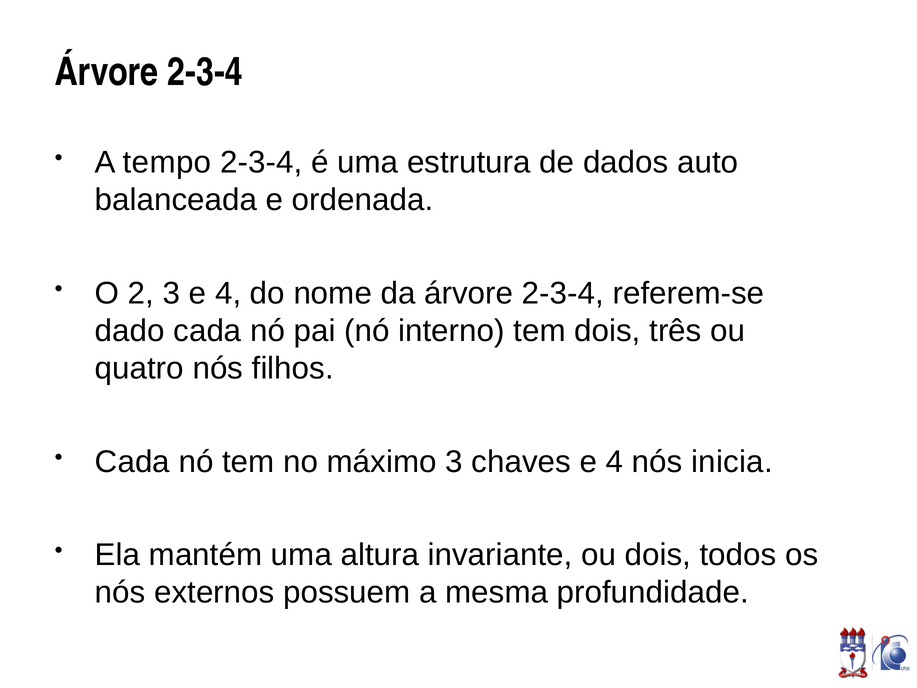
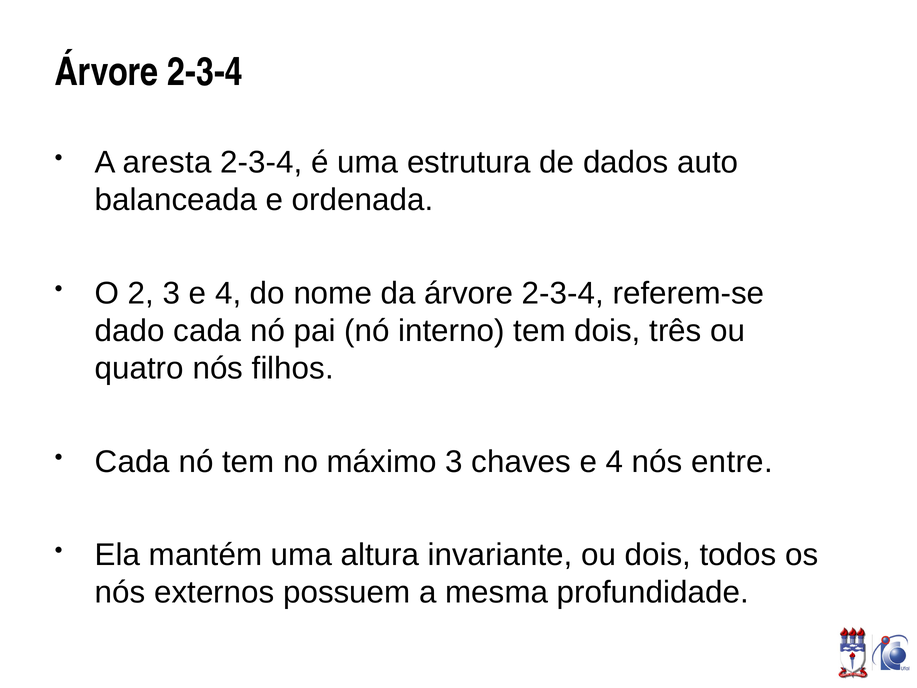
tempo: tempo -> aresta (167, 162)
inicia: inicia -> entre (732, 462)
